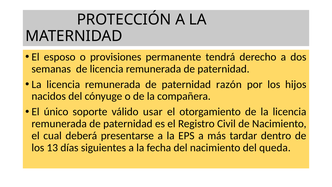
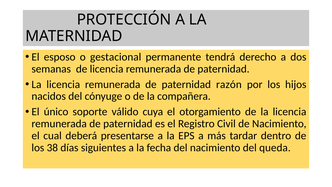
provisiones: provisiones -> gestacional (116, 57)
usar: usar -> cuya (153, 112)
13: 13 -> 38 (52, 148)
